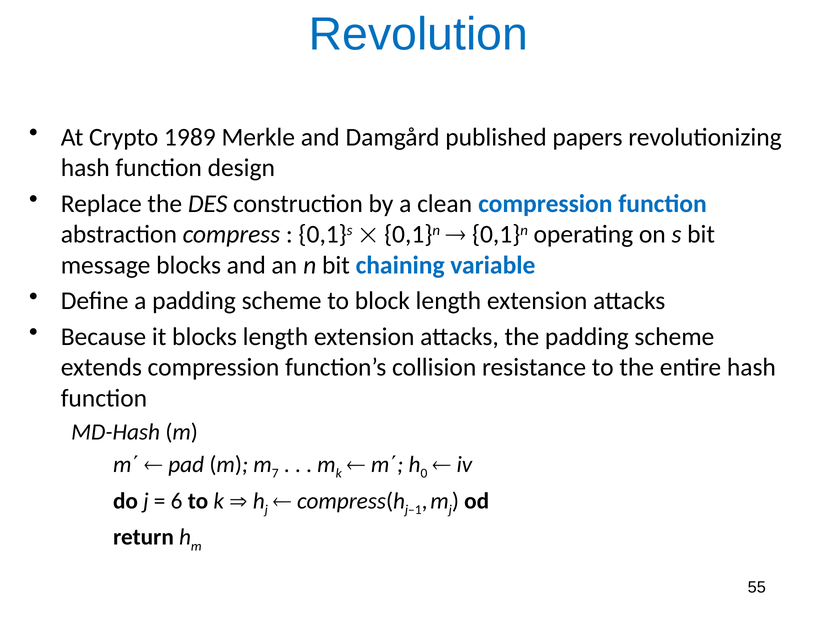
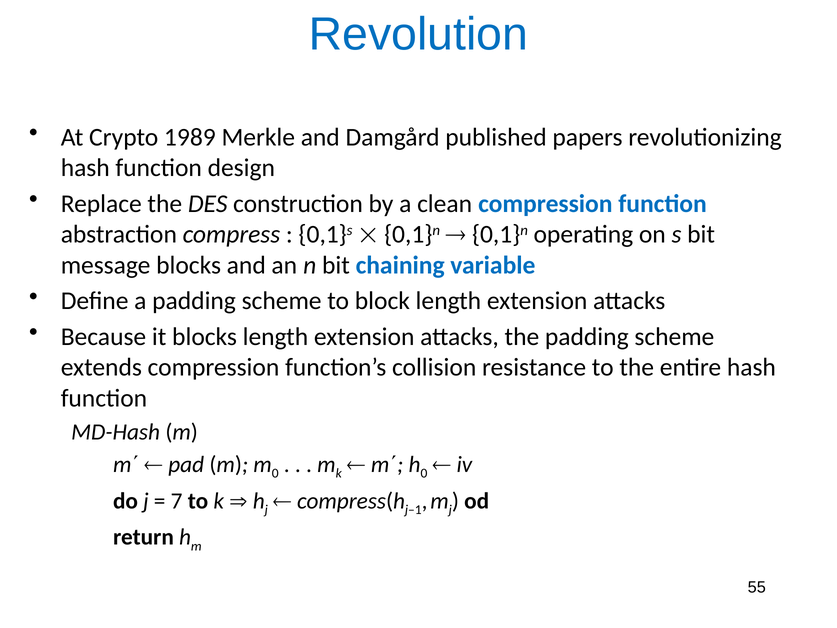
m 7: 7 -> 0 (275, 473)
6: 6 -> 7 (177, 501)
